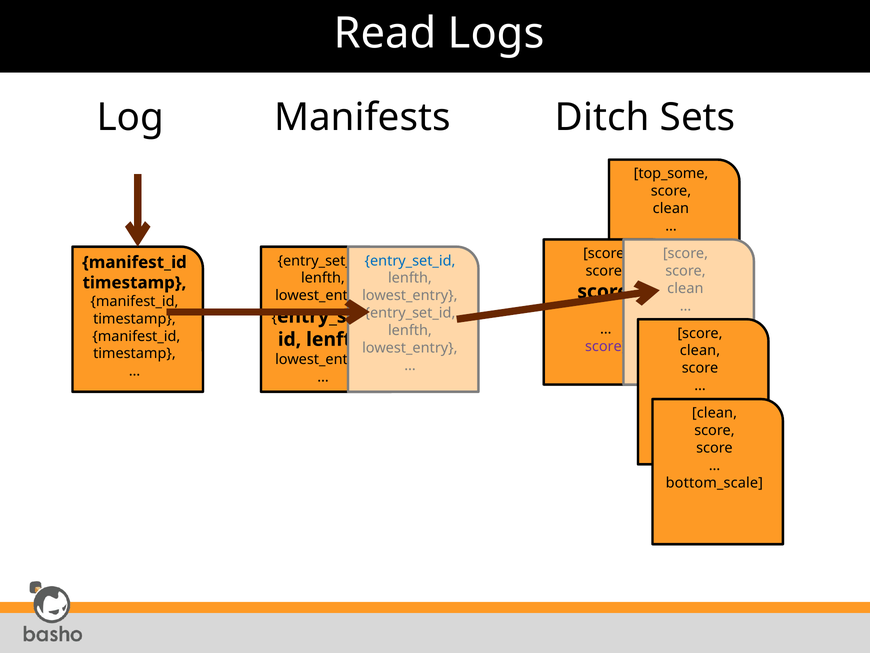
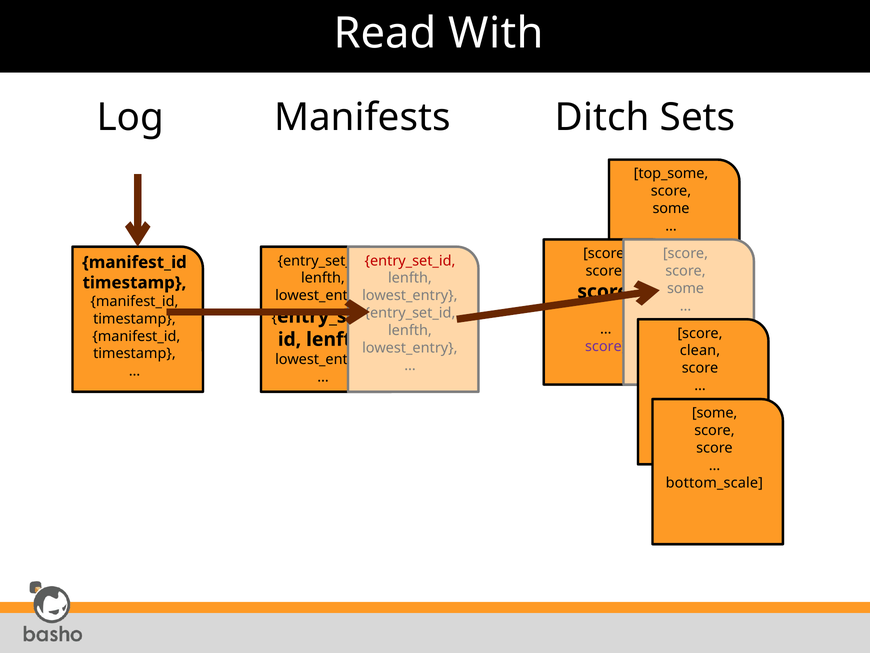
Logs: Logs -> With (496, 33)
clean: clean -> some (671, 208)
entry_set_id colour: blue -> red (410, 261)
clean: clean -> some (686, 288)
clean: clean -> some (715, 413)
